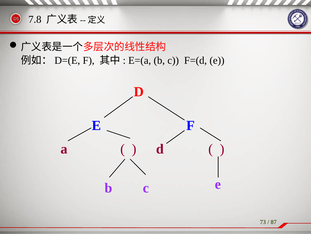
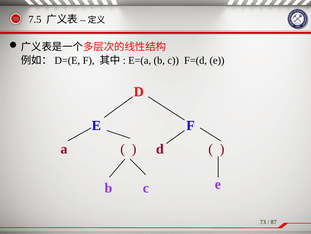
7.8: 7.8 -> 7.5 (35, 19)
